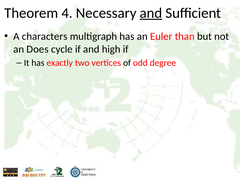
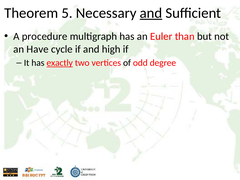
4: 4 -> 5 (67, 13)
characters: characters -> procedure (45, 36)
Does: Does -> Have (38, 49)
exactly underline: none -> present (60, 63)
